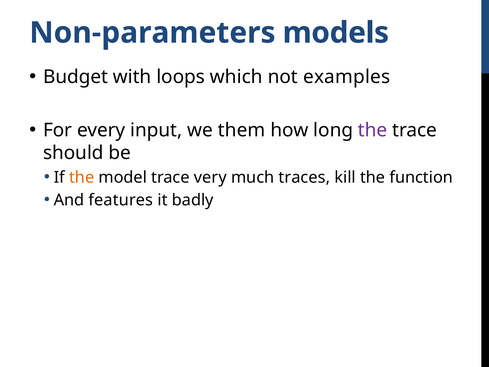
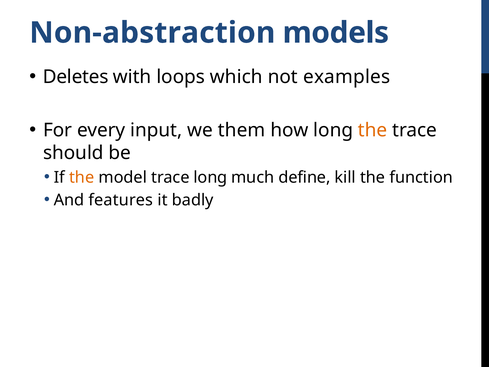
Non-parameters: Non-parameters -> Non-abstraction (152, 33)
Budget: Budget -> Deletes (76, 77)
the colour: purple -> orange (373, 130)
trace very: very -> long (210, 177)
traces: traces -> define (304, 177)
